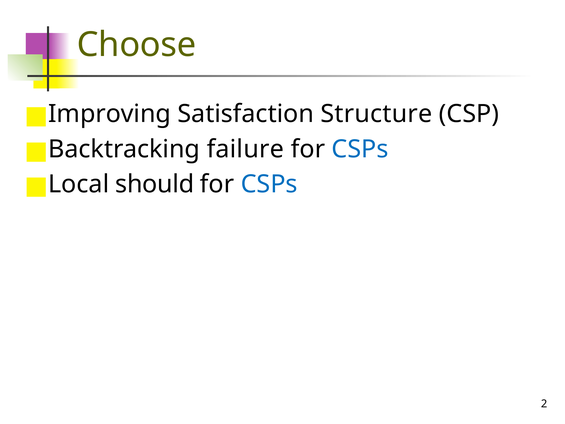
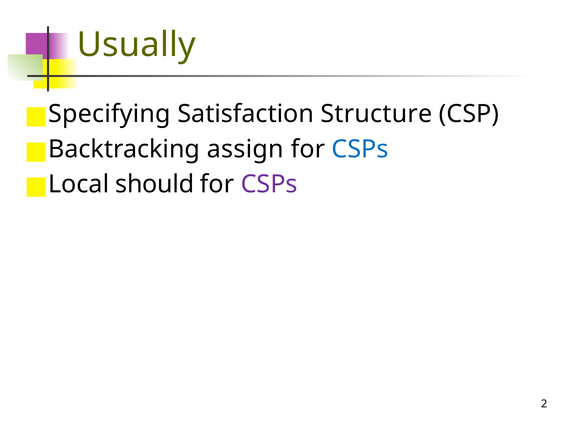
Choose: Choose -> Usually (136, 45)
Improving: Improving -> Specifying (109, 114)
failure: failure -> assign (245, 149)
CSPs colour: blue -> purple (269, 184)
